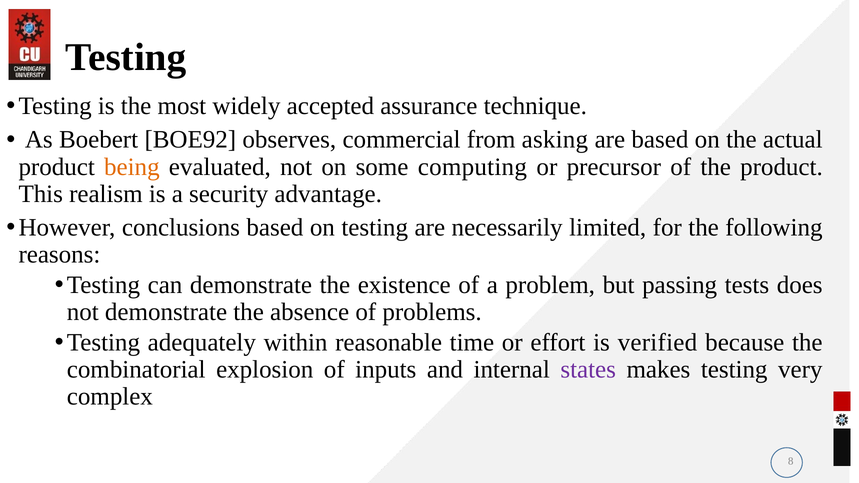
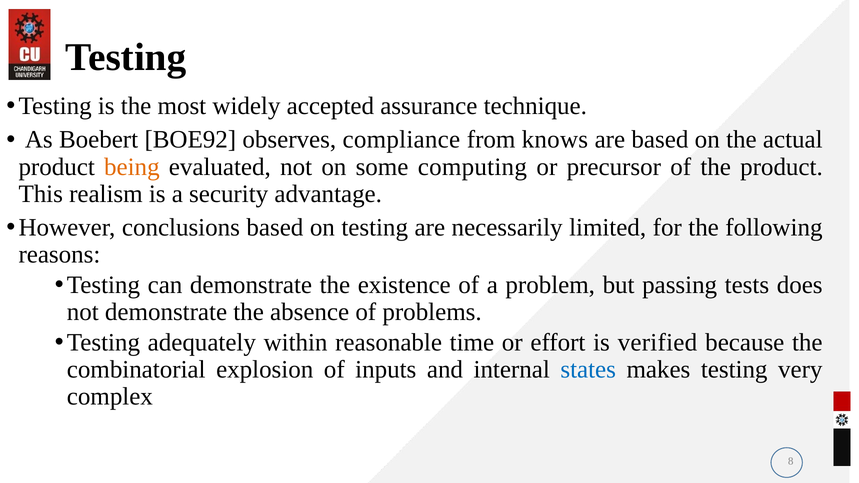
commercial: commercial -> compliance (401, 140)
asking: asking -> knows (555, 140)
states colour: purple -> blue (588, 370)
